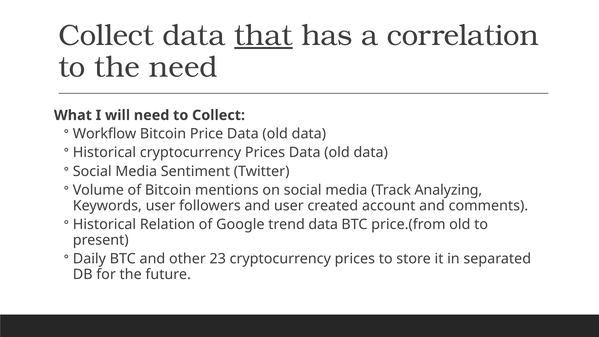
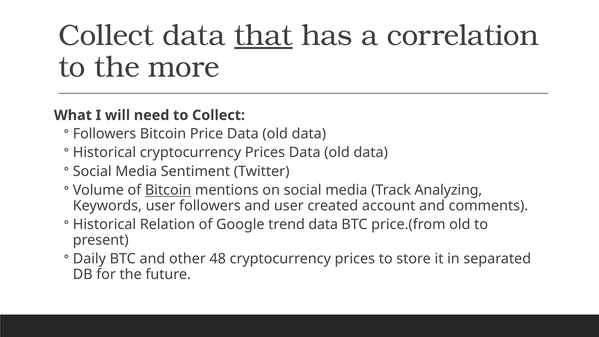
the need: need -> more (184, 67)
Workflow: Workflow -> Followers (104, 134)
Bitcoin underline: none -> present (168, 190)
23: 23 -> 48 (218, 259)
